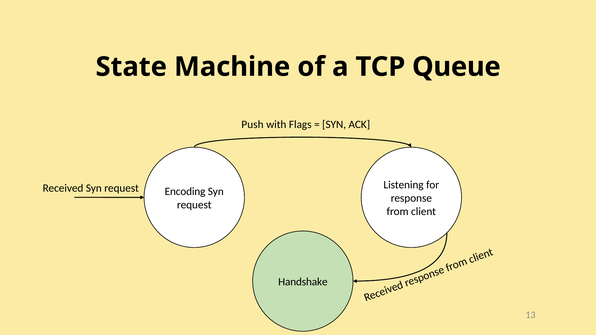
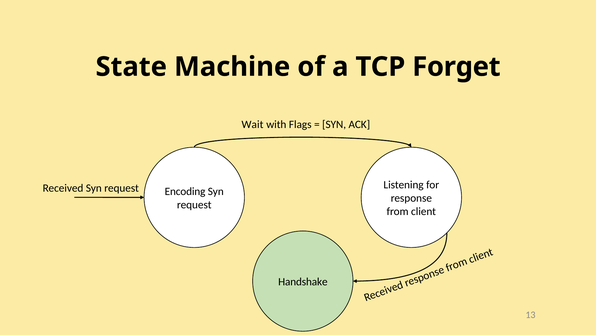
Queue: Queue -> Forget (456, 67)
Push: Push -> Wait (252, 125)
